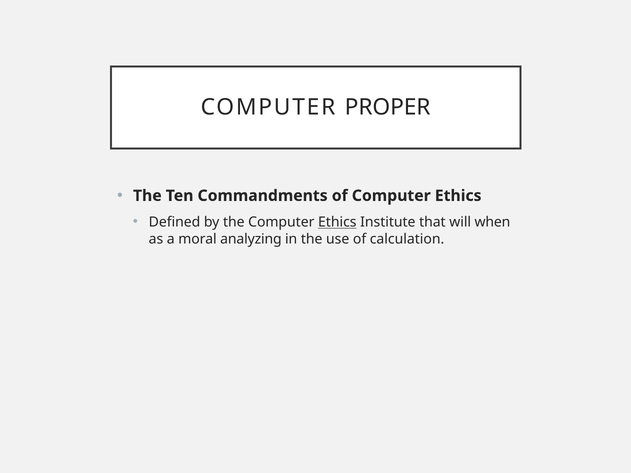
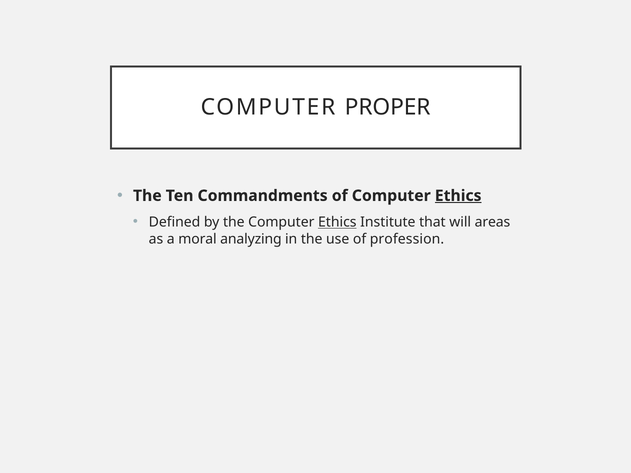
Ethics underline: none -> present (458, 196)
when: when -> areas (492, 222)
calculation: calculation -> profession (407, 239)
